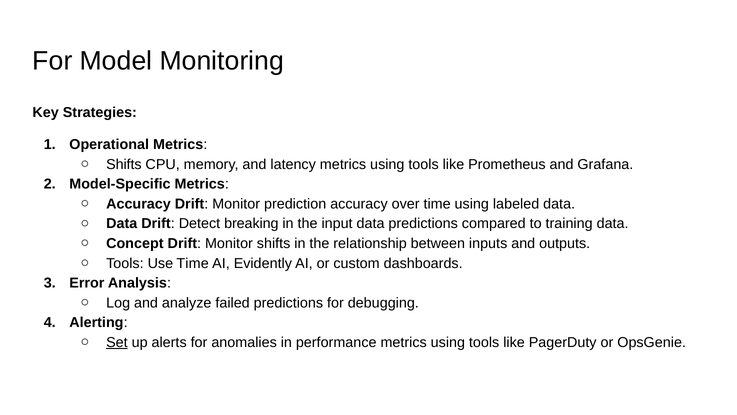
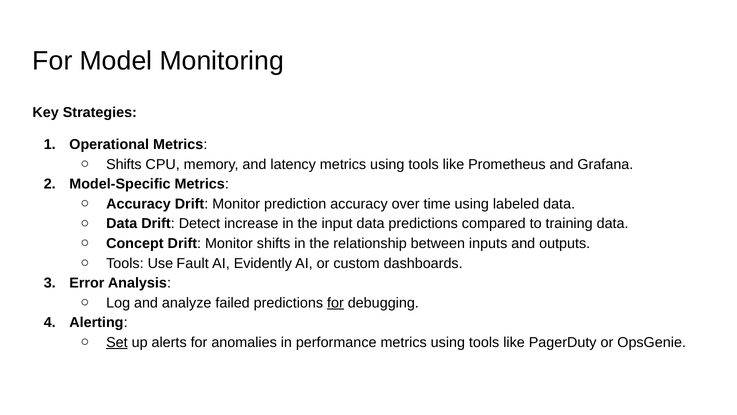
breaking: breaking -> increase (251, 223)
Use Time: Time -> Fault (193, 263)
for underline: none -> present (335, 303)
